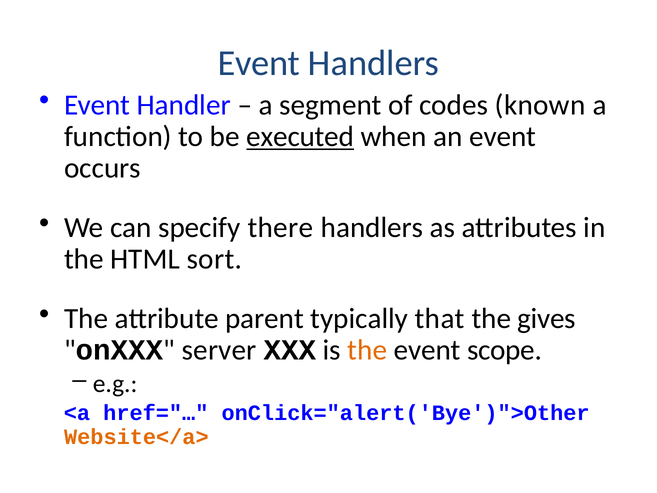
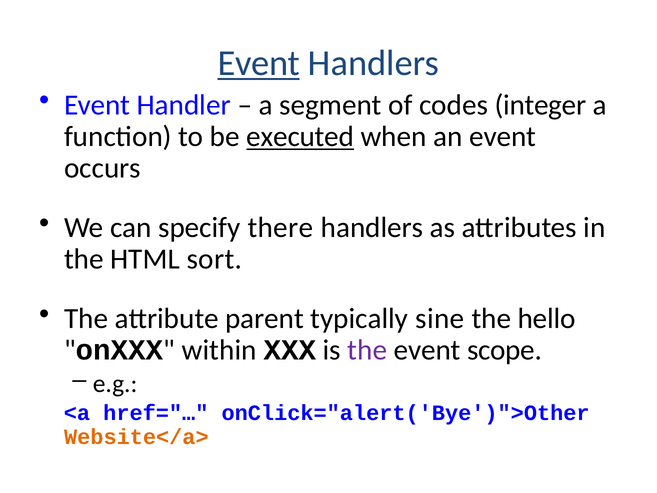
Event underline: none -> present (259, 63)
known: known -> integer (540, 105)
that: that -> sine (440, 319)
gives: gives -> hello (547, 319)
server: server -> within (219, 350)
the colour: orange -> purple (367, 350)
